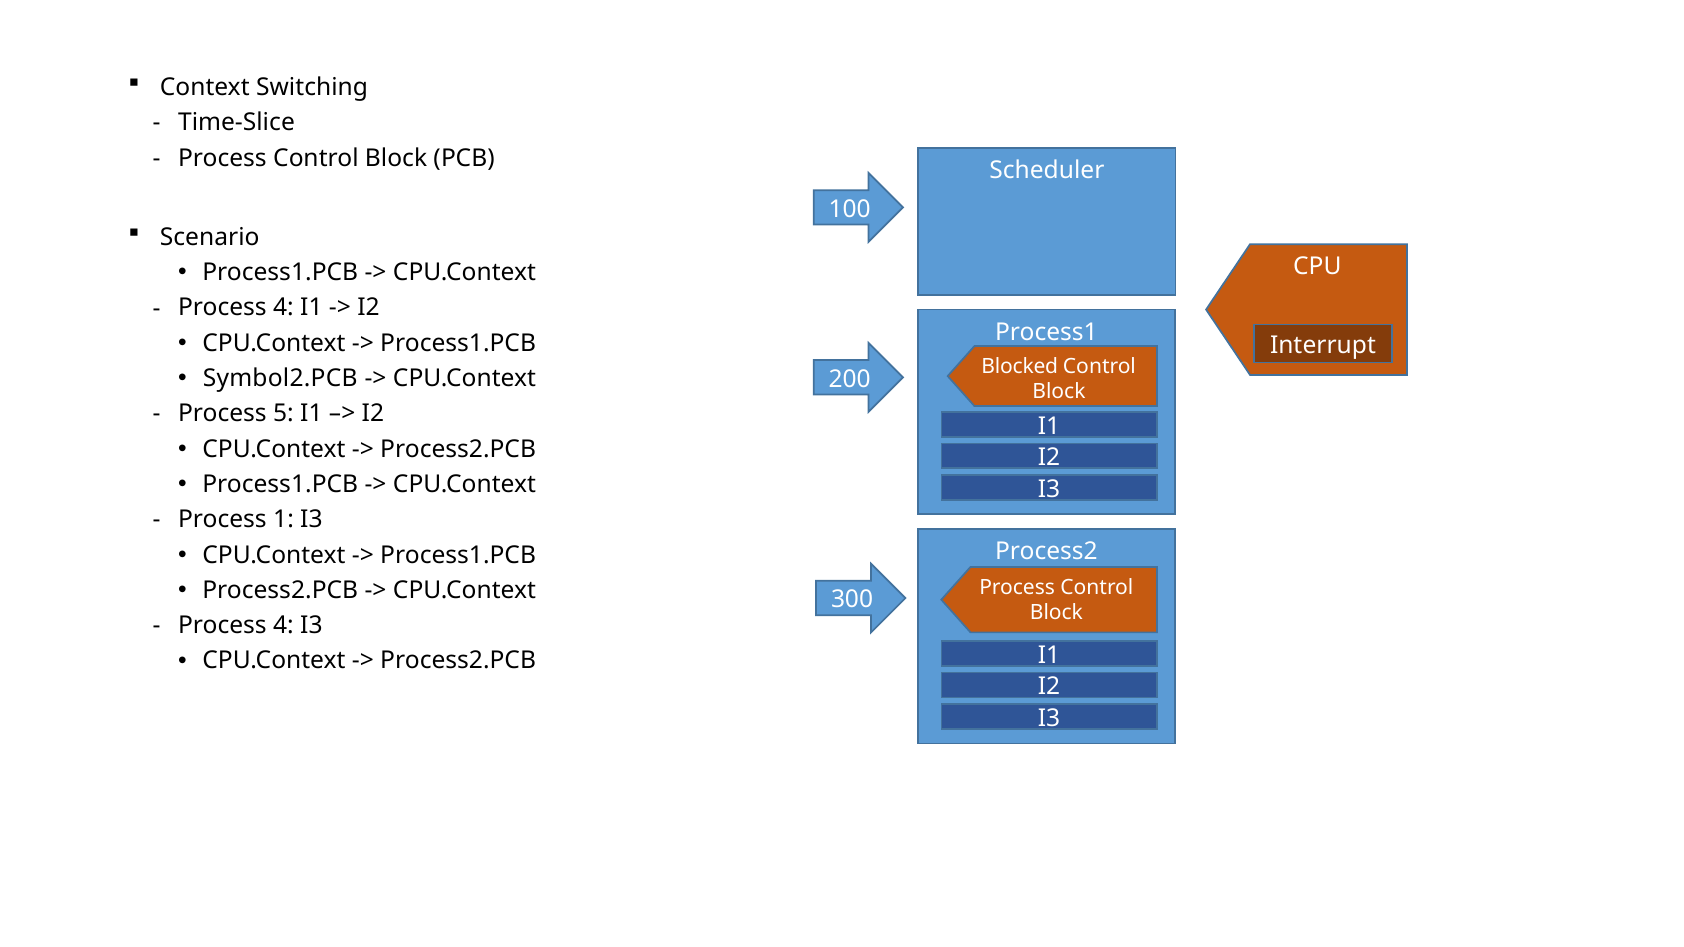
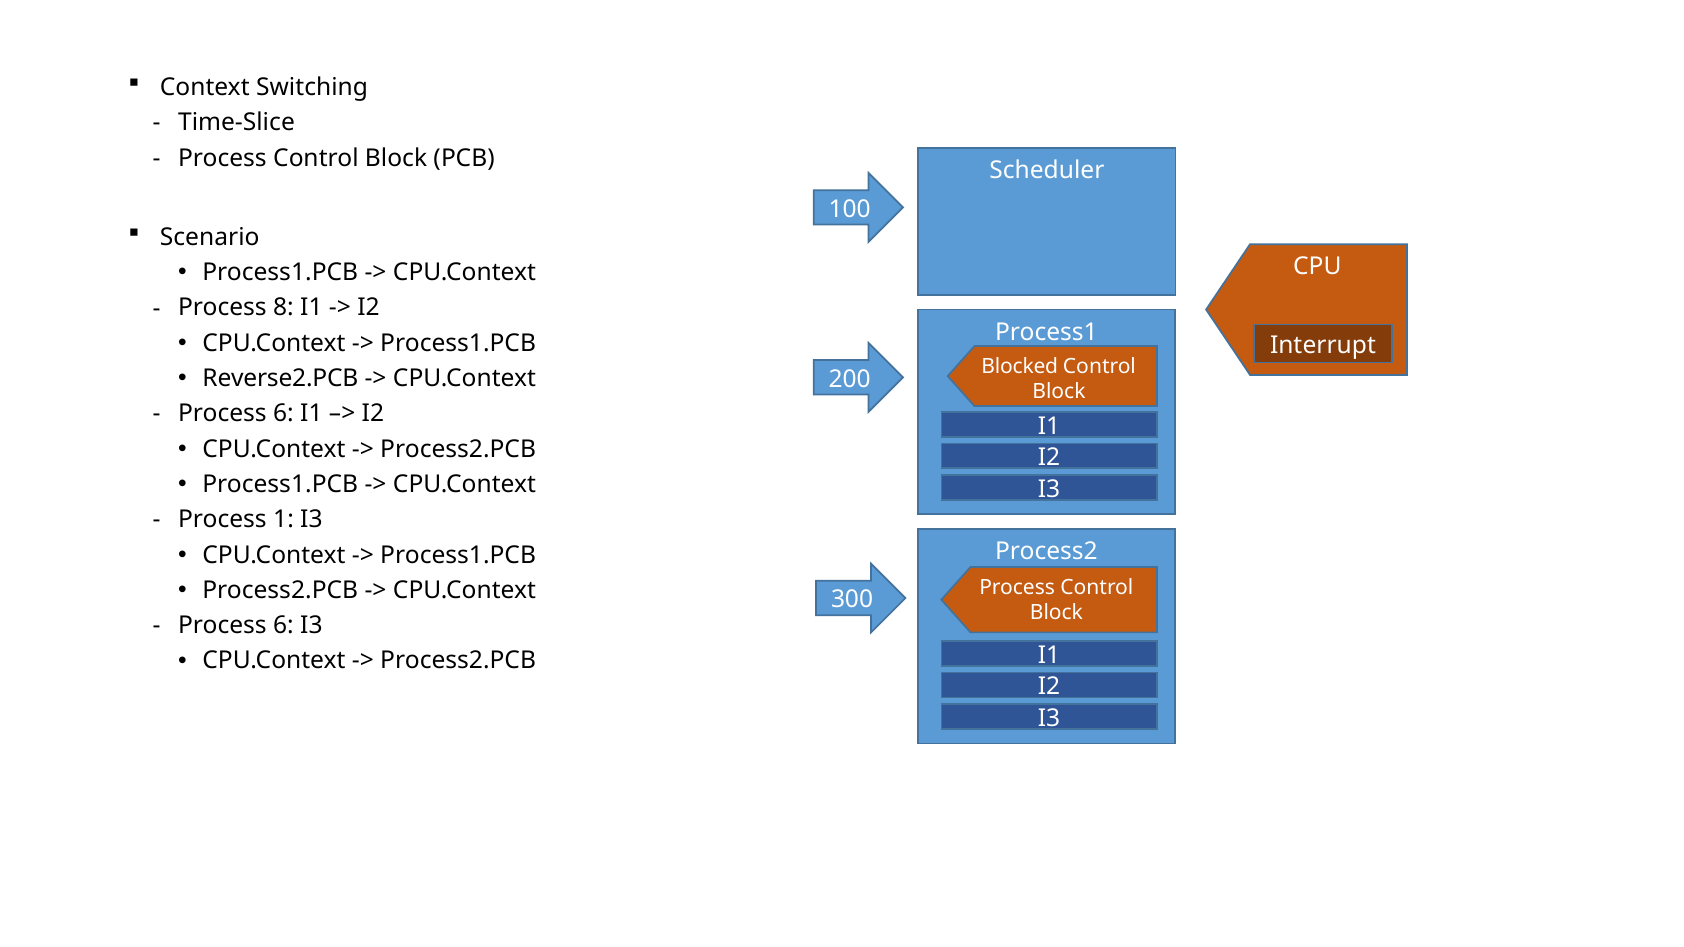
4: 4 -> 8 (284, 308)
Symbol2.PCB: Symbol2.PCB -> Reverse2.PCB (280, 379)
5: 5 -> 6 (284, 414)
4: 4 -> 6 (284, 626)
